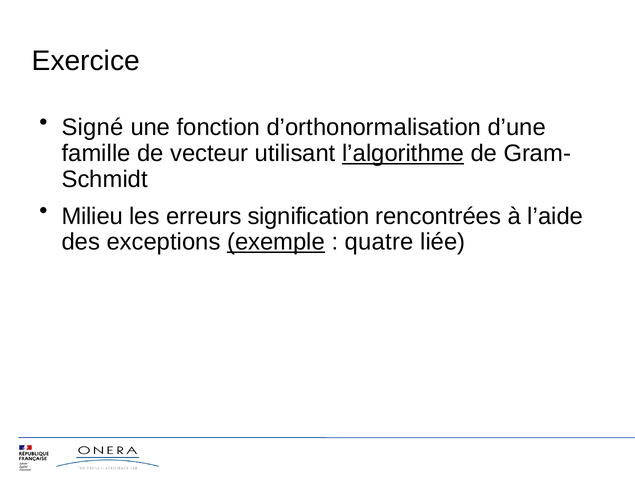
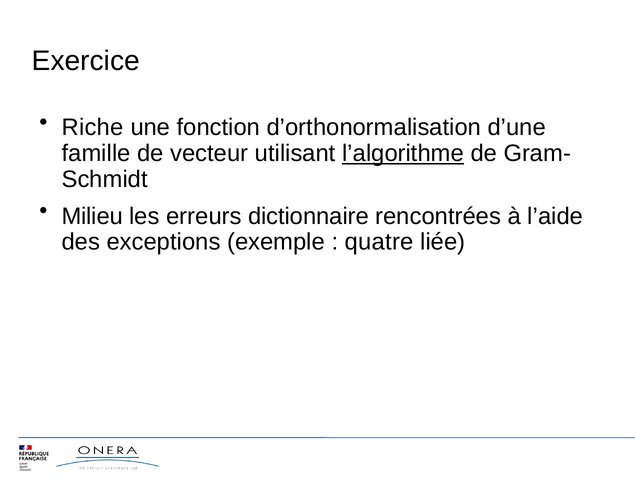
Signé: Signé -> Riche (93, 127)
signification: signification -> dictionnaire (308, 216)
exemple underline: present -> none (276, 242)
